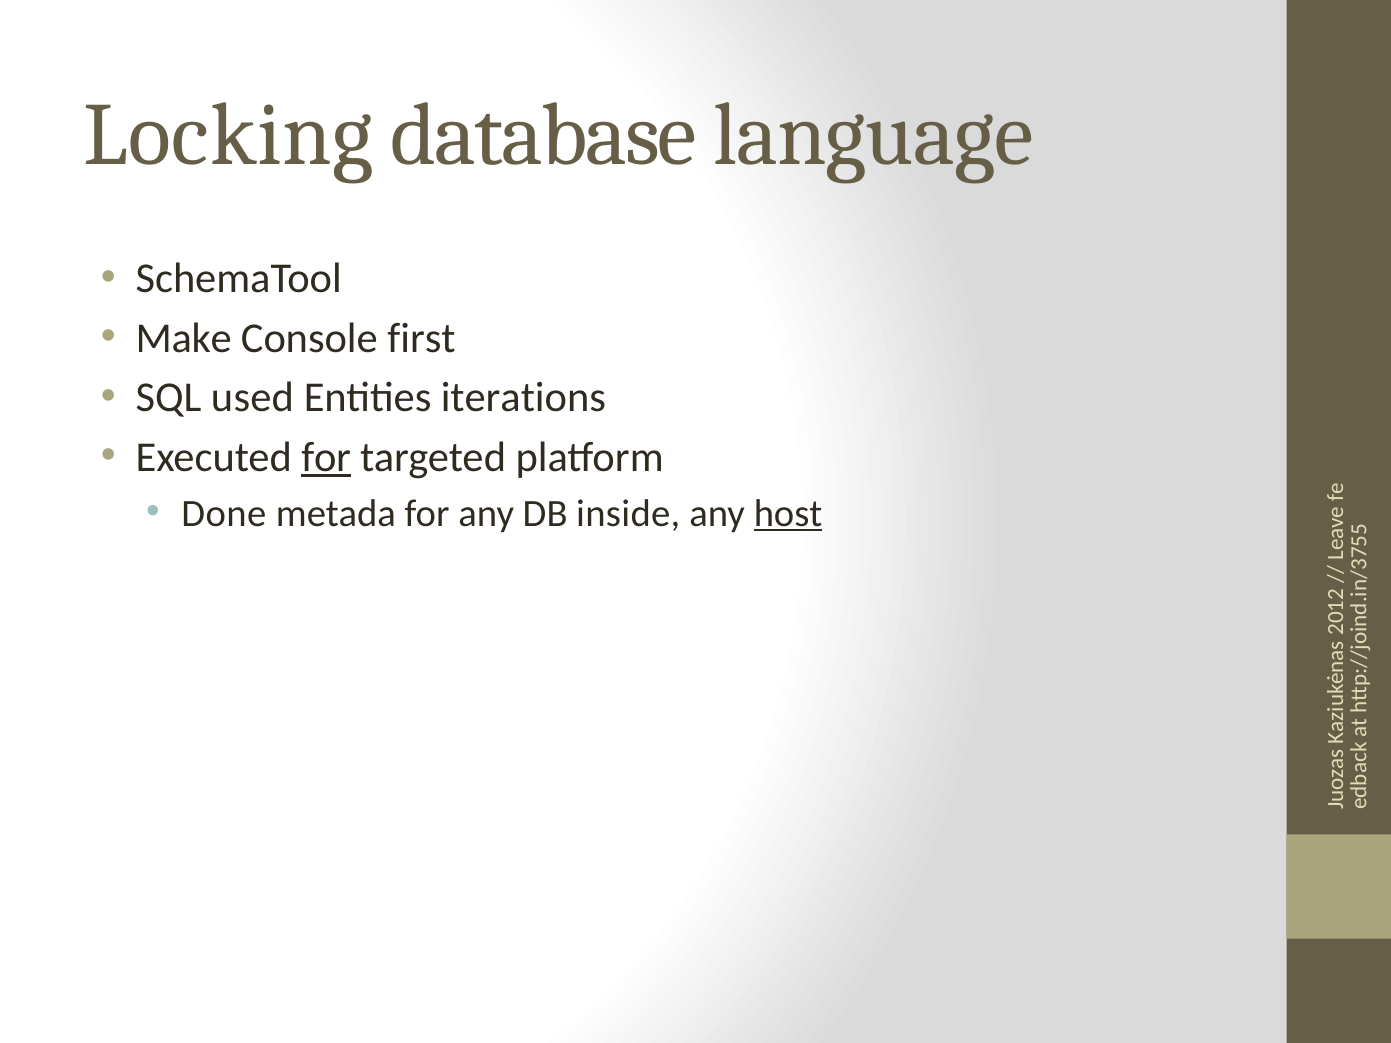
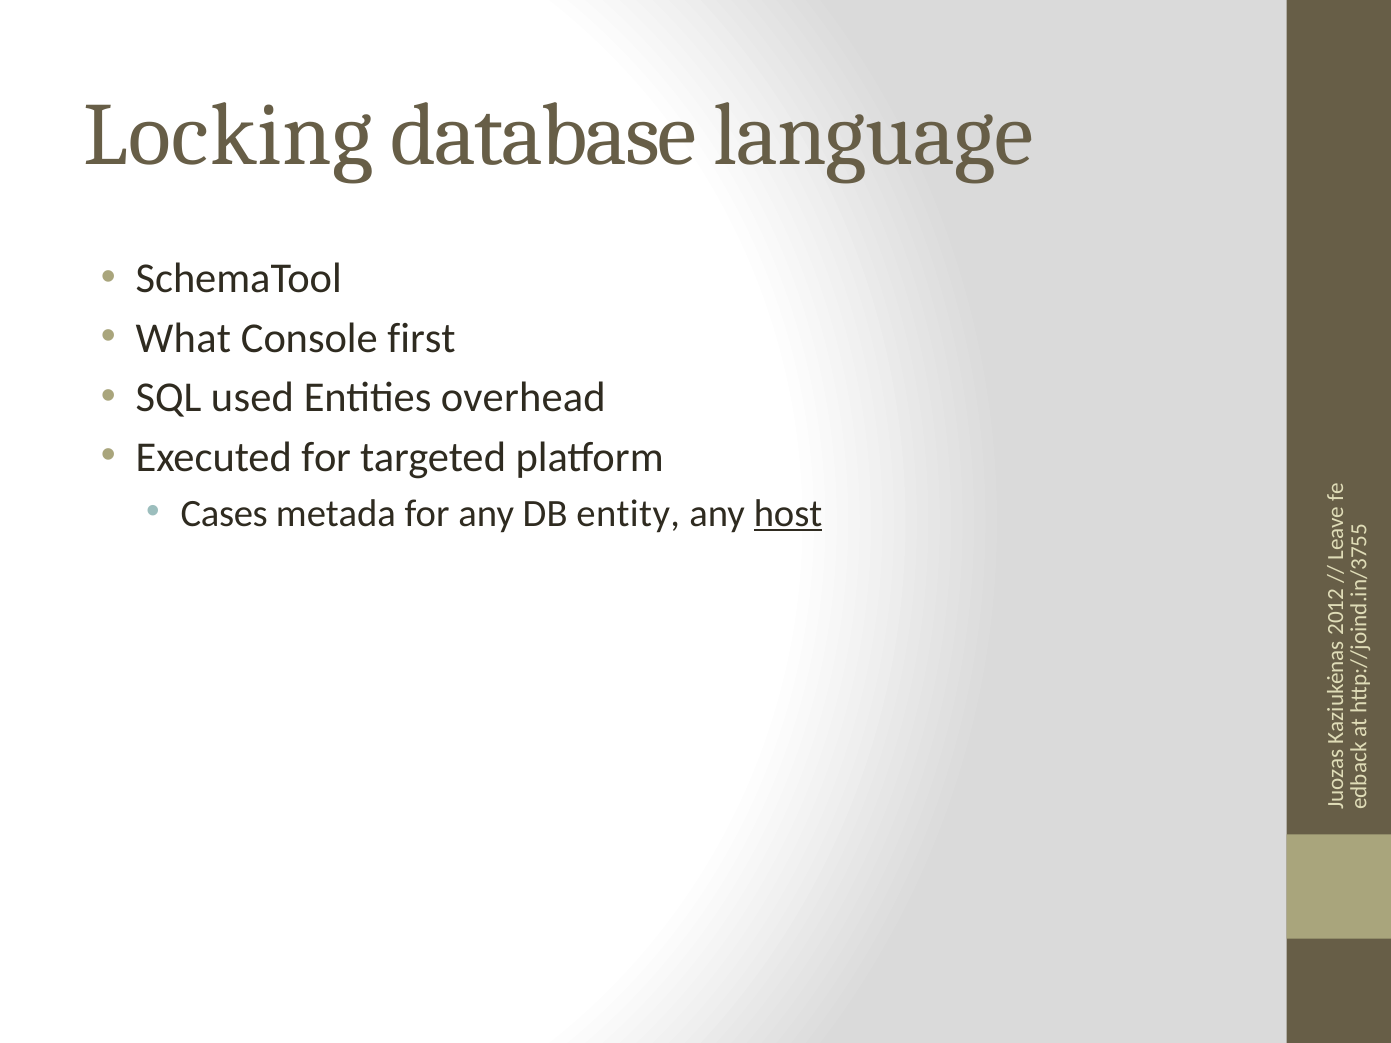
Make: Make -> What (183, 338)
iterations: iterations -> overhead (523, 398)
for underline: present -> none (326, 457)
Done: Done -> Cases (224, 513)
inside: inside -> entity (628, 513)
